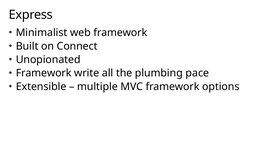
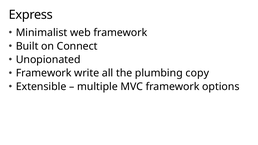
pace: pace -> copy (197, 73)
